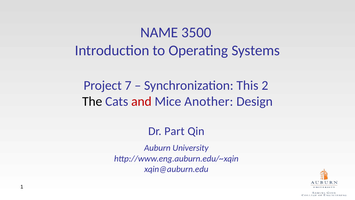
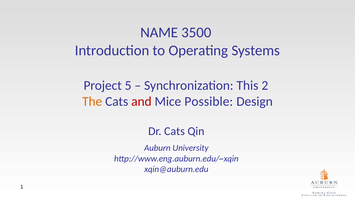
7: 7 -> 5 (128, 85)
The colour: black -> orange (92, 101)
Another: Another -> Possible (209, 101)
Dr Part: Part -> Cats (174, 131)
